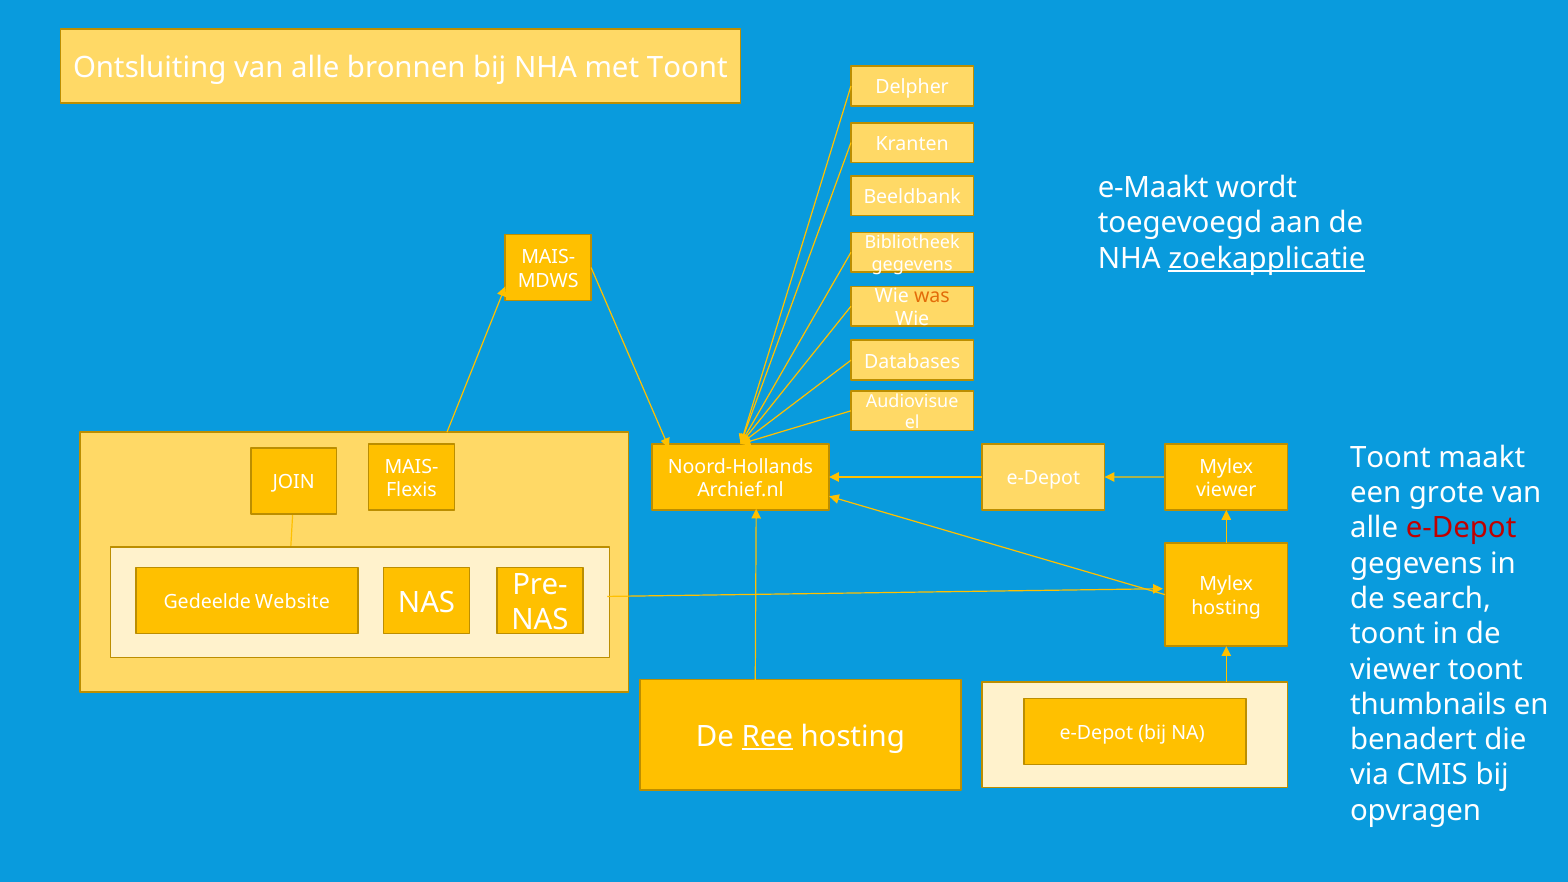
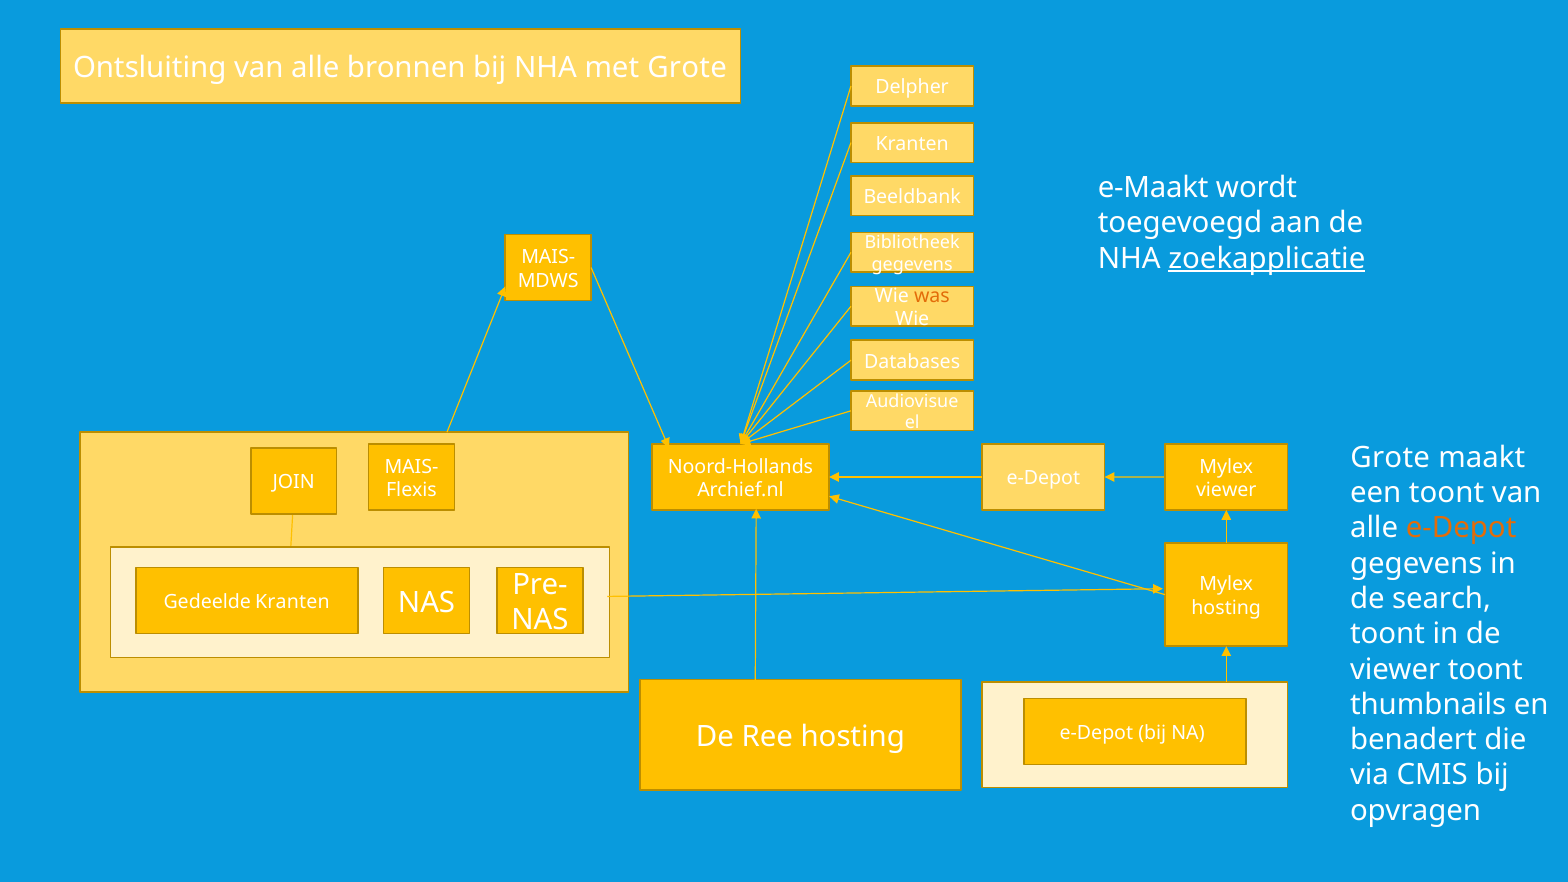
met Toont: Toont -> Grote (687, 68)
Toont: Toont -> Grote (1390, 458)
een grote: grote -> toont (1447, 493)
e-Depot colour: red -> orange (1461, 528)
Gedeelde Website: Website -> Kranten (292, 602)
Ree underline: present -> none (767, 737)
